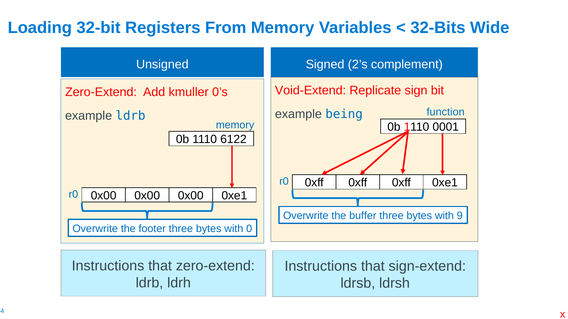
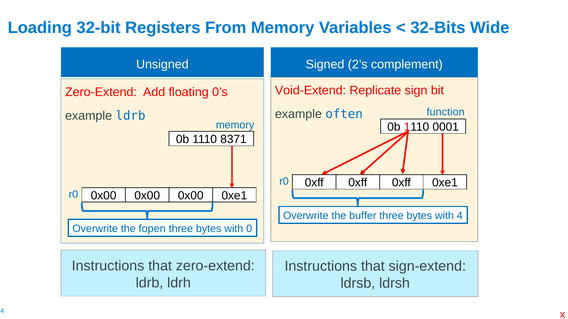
kmuller: kmuller -> floating (189, 92)
being: being -> often (344, 114)
6122: 6122 -> 8371 (233, 140)
9: 9 -> 4 (460, 216)
footer: footer -> fopen (152, 229)
